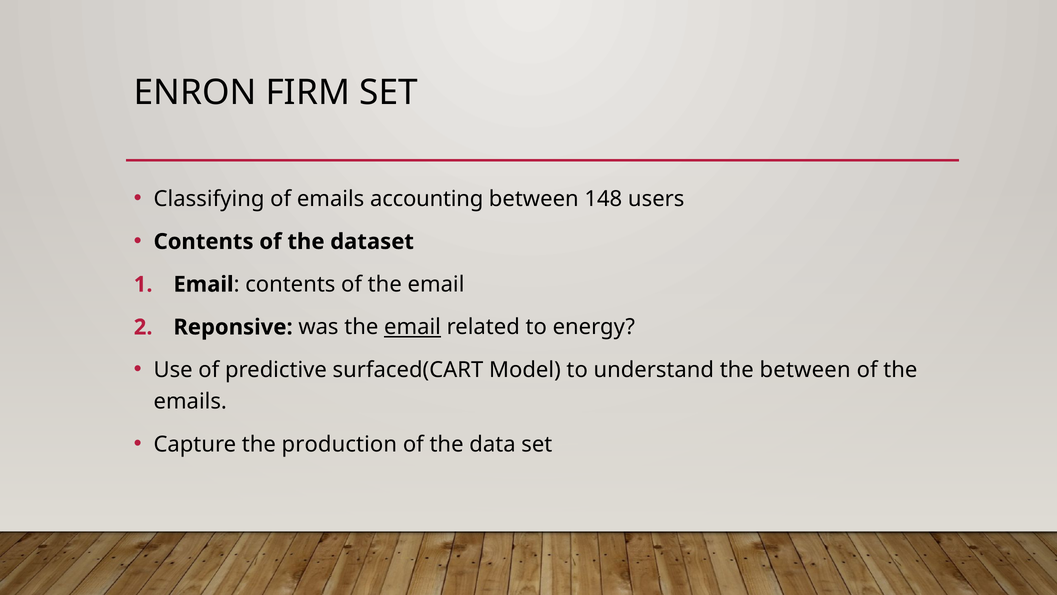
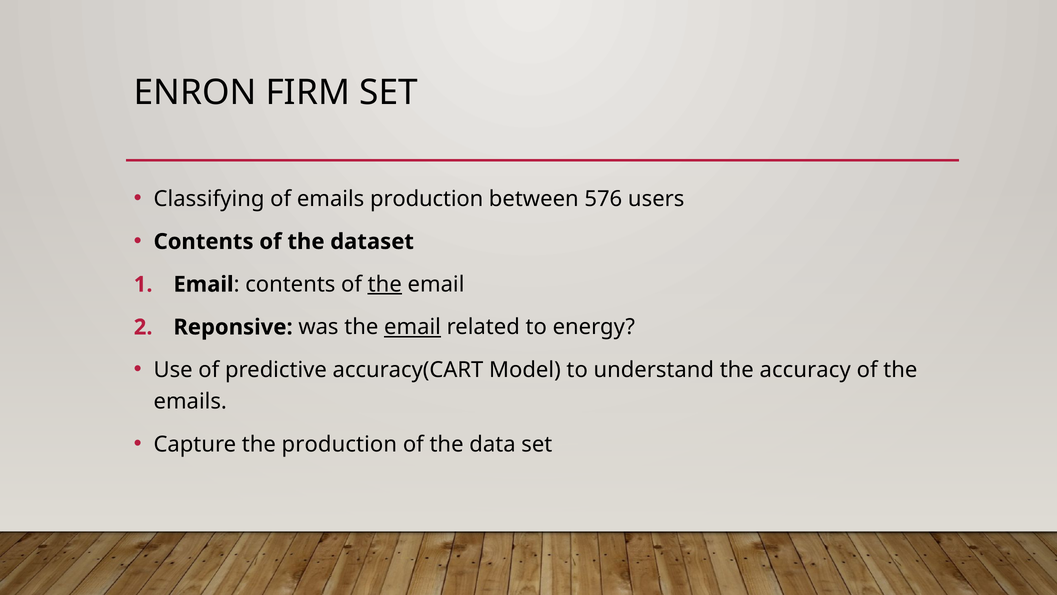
emails accounting: accounting -> production (427, 199)
148: 148 -> 576 (603, 199)
the underline: none -> present (385, 284)
surfaced(CART: surfaced(CART -> accuracy(CART (408, 370)
the between: between -> accuracy (805, 370)
